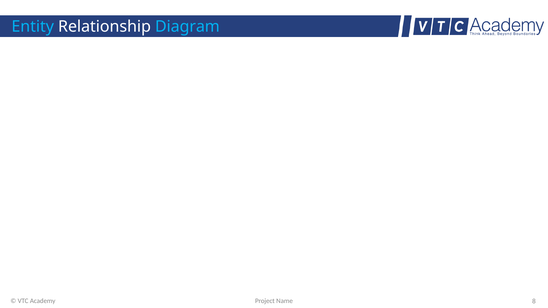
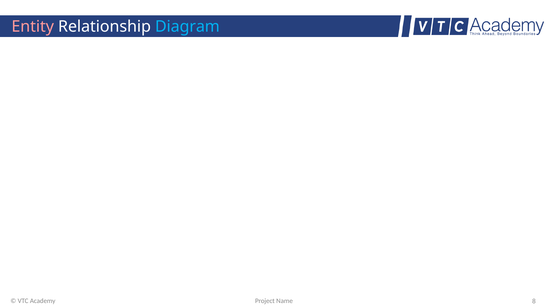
Entity colour: light blue -> pink (33, 27)
